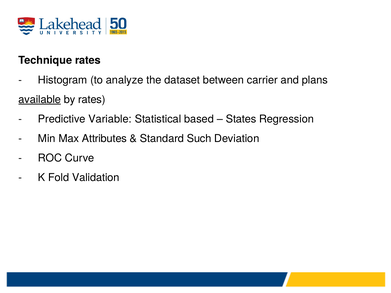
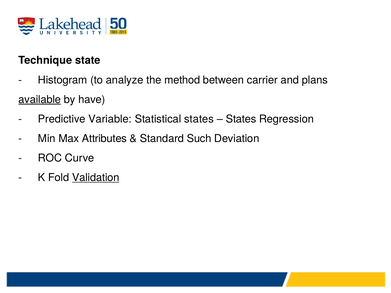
Technique rates: rates -> state (88, 60)
dataset: dataset -> method (182, 80)
by rates: rates -> have (92, 100)
Statistical based: based -> states (199, 119)
Validation underline: none -> present (96, 178)
